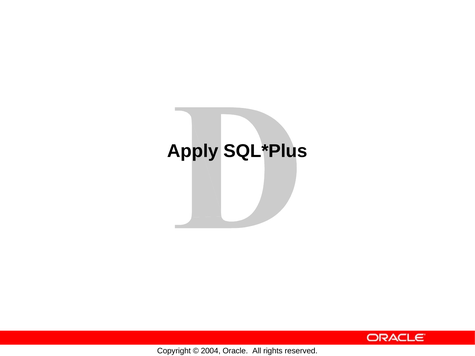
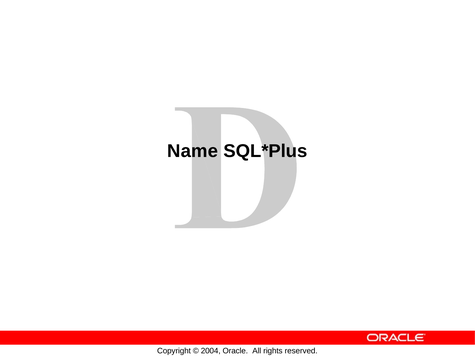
Apply: Apply -> Name (193, 151)
